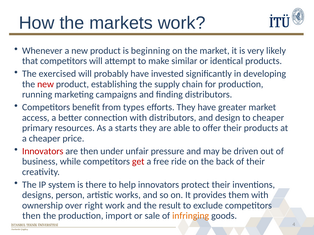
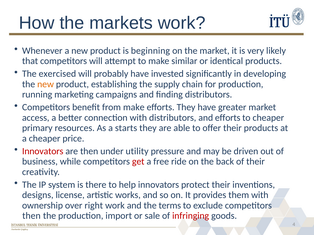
new colour: red -> orange (46, 84)
from types: types -> make (134, 108)
and design: design -> efforts (228, 118)
unfair: unfair -> utility (137, 152)
person: person -> license (70, 195)
result: result -> terms (170, 206)
infringing colour: orange -> red (191, 216)
